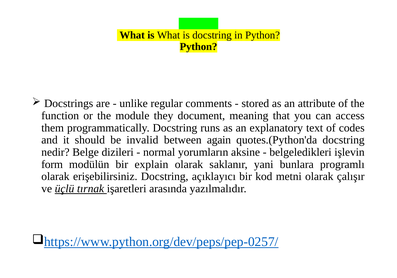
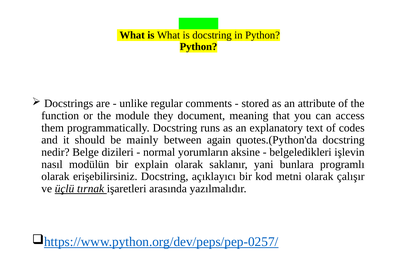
invalid: invalid -> mainly (142, 140)
form: form -> nasıl (52, 165)
